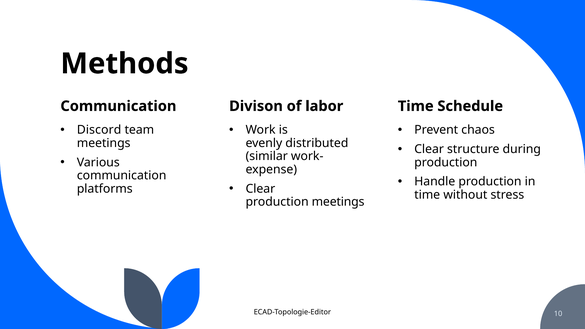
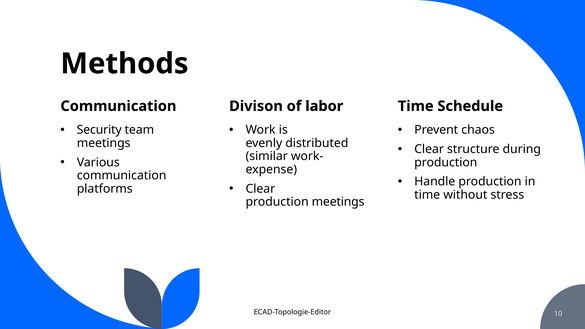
Discord: Discord -> Security (99, 130)
